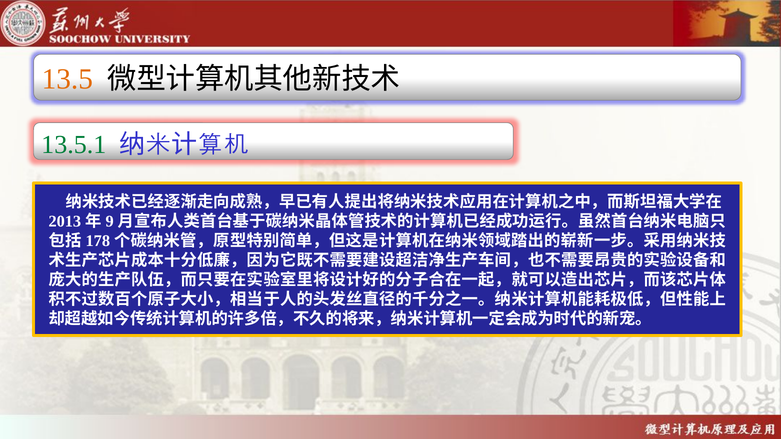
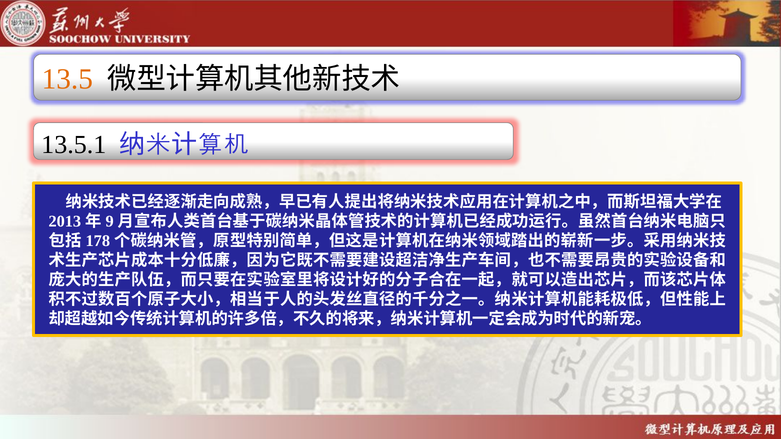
13.5.1 colour: green -> black (74, 145)
